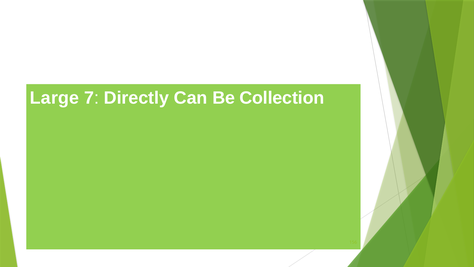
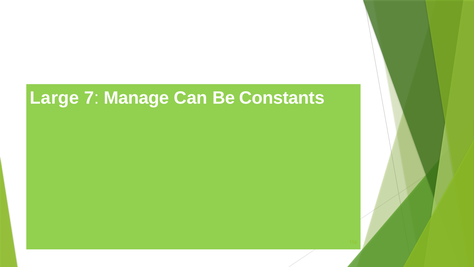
Directly: Directly -> Manage (137, 98)
Collection: Collection -> Constants (282, 98)
